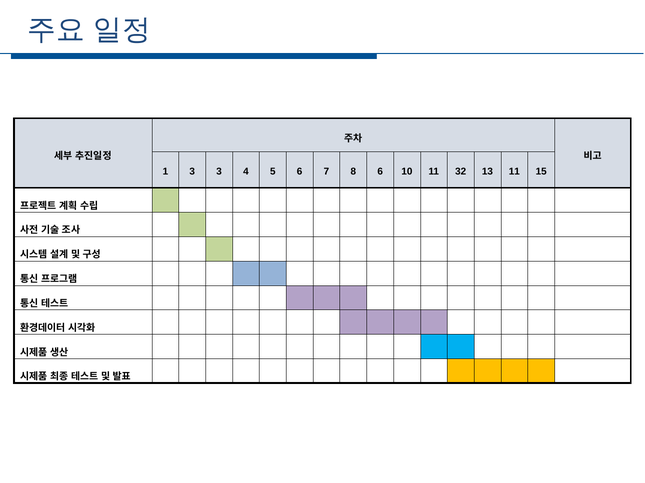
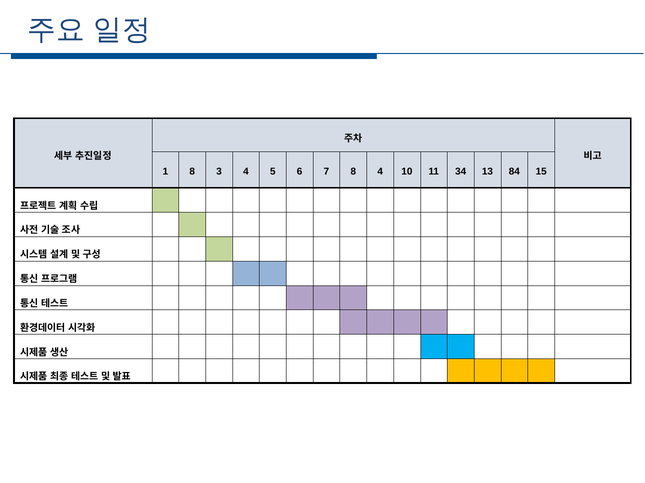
1 3: 3 -> 8 (192, 172)
8 6: 6 -> 4 (380, 172)
32: 32 -> 34 (461, 172)
13 11: 11 -> 84 (514, 172)
